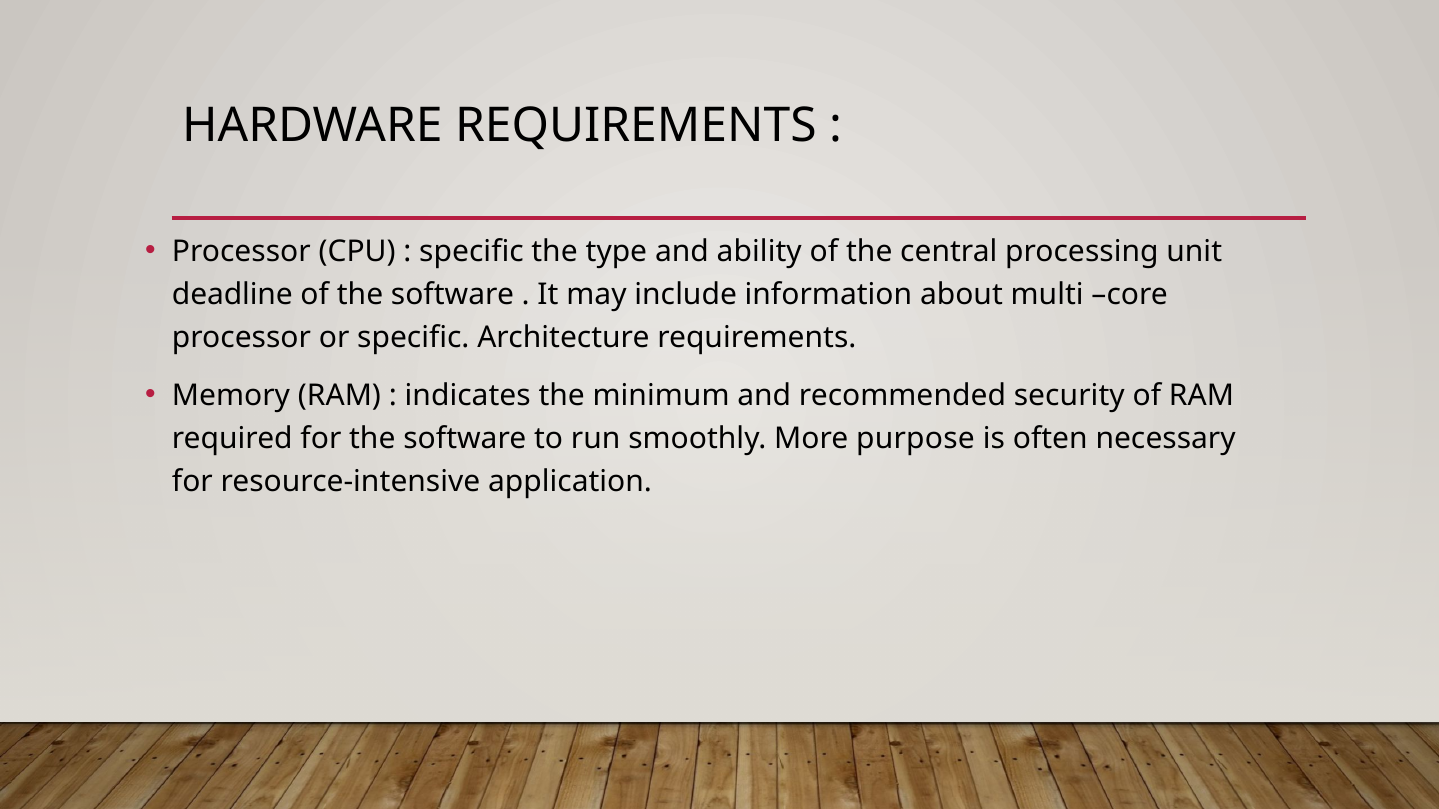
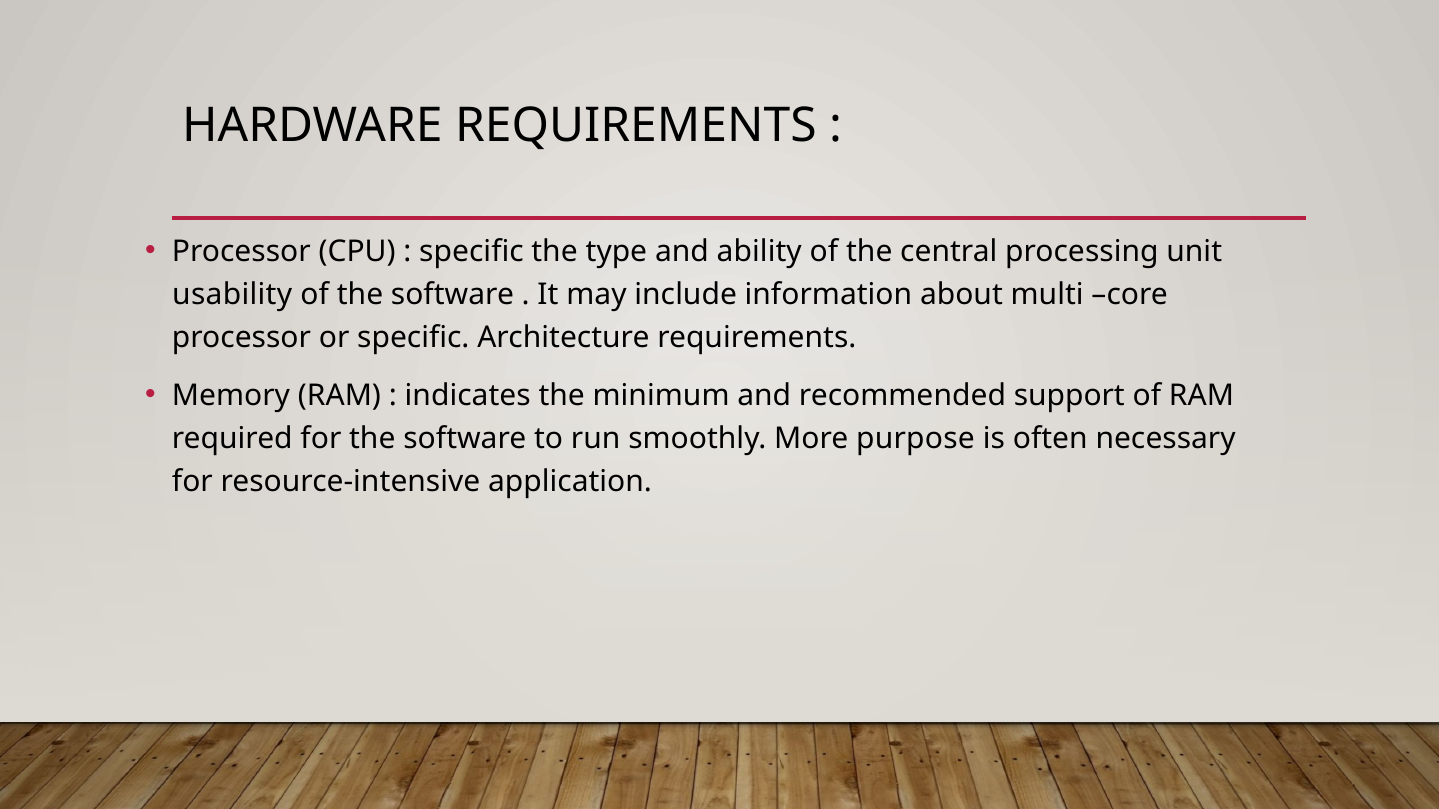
deadline: deadline -> usability (232, 295)
security: security -> support (1069, 396)
